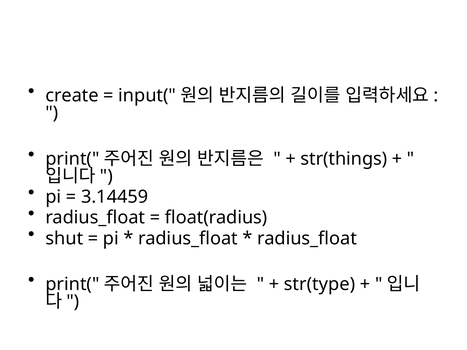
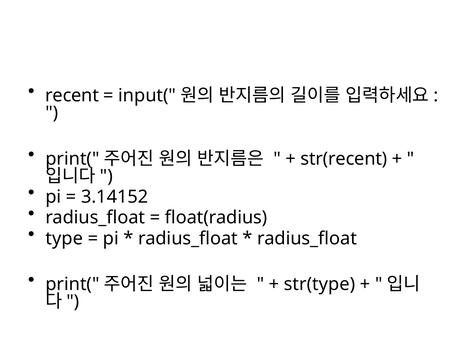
create: create -> recent (72, 96)
str(things: str(things -> str(recent (344, 159)
3.14459: 3.14459 -> 3.14152 (115, 197)
shut: shut -> type (64, 239)
